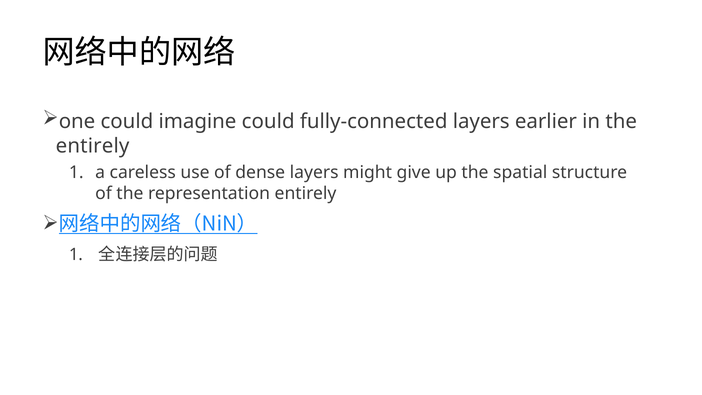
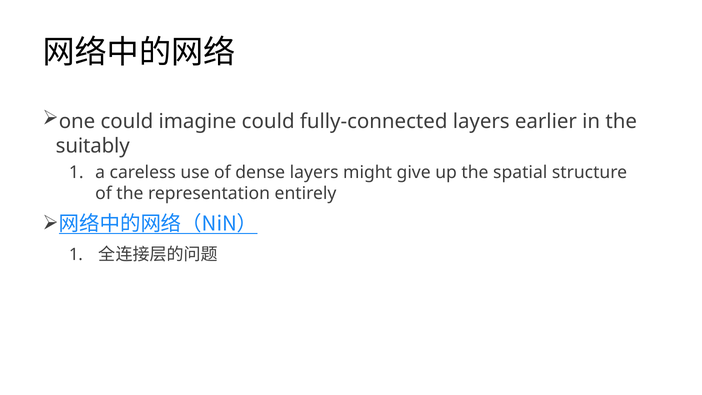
entirely: entirely -> suitably (93, 146)
